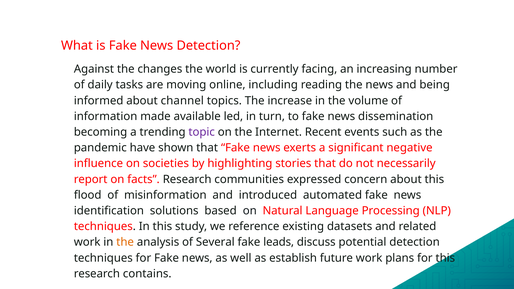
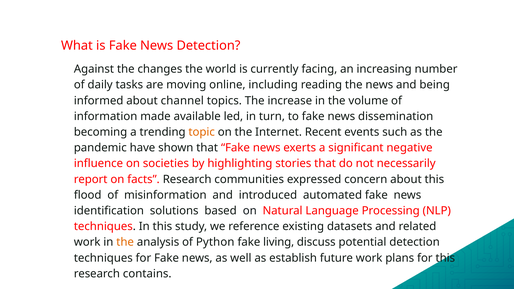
topic colour: purple -> orange (202, 132)
Several: Several -> Python (215, 242)
leads: leads -> living (279, 242)
